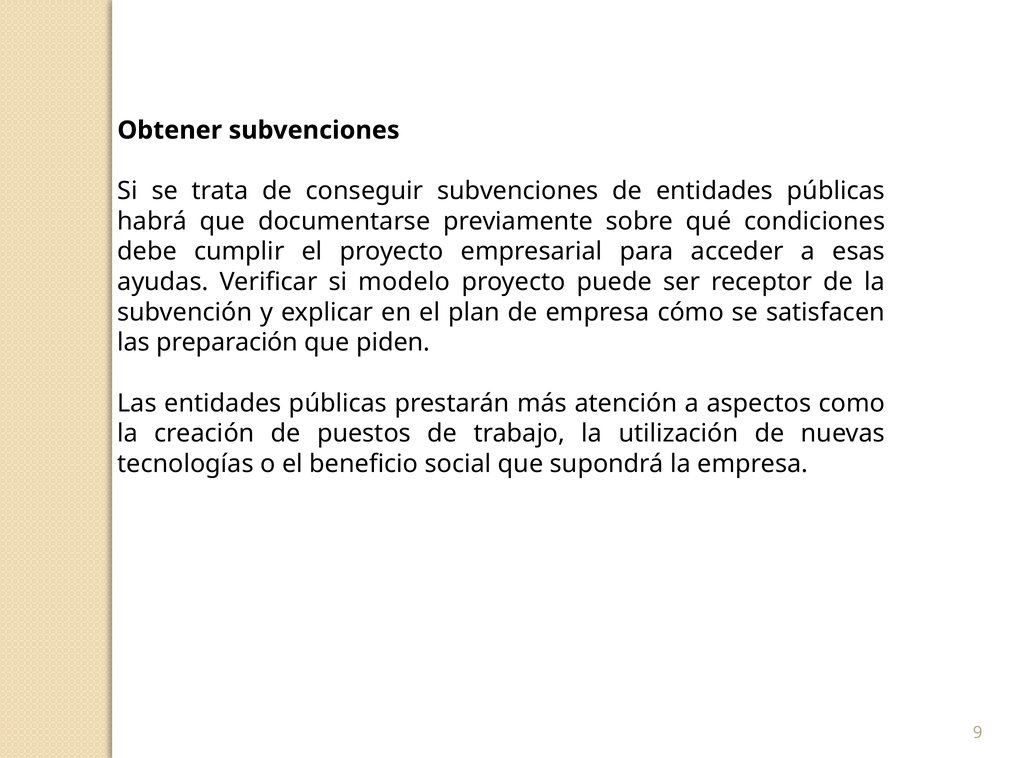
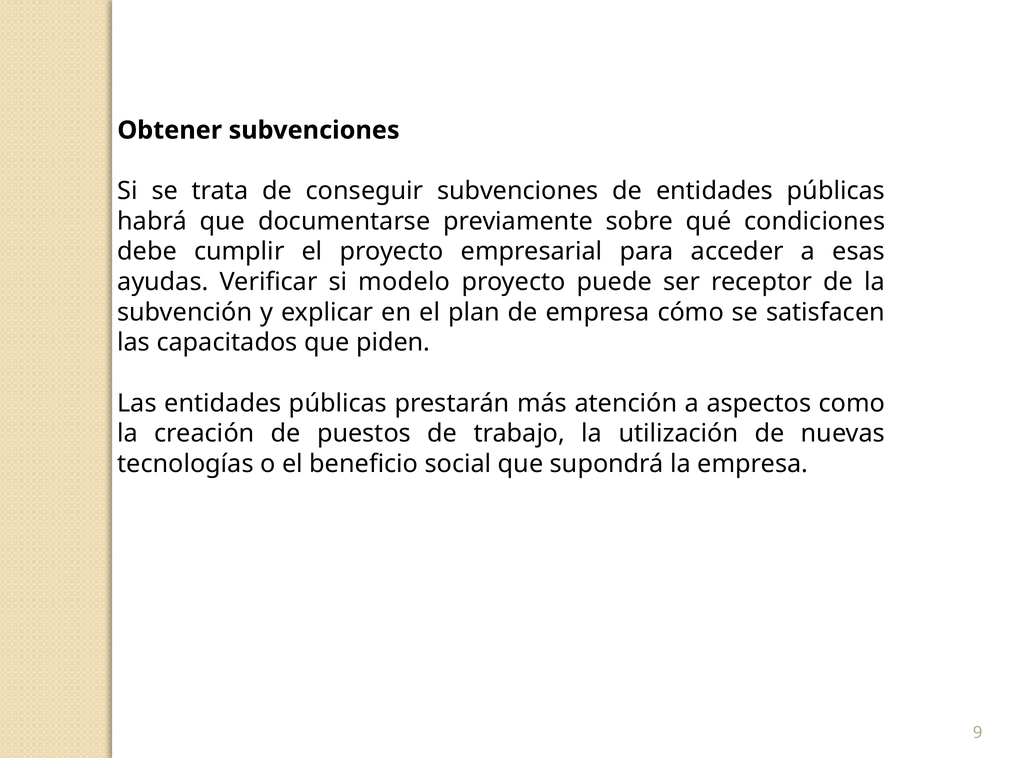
preparación: preparación -> capacitados (227, 343)
